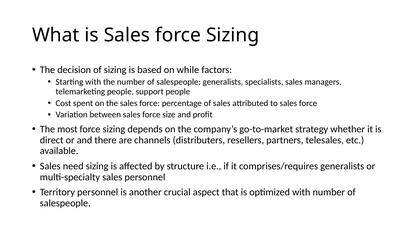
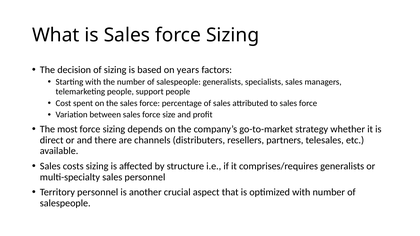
while: while -> years (188, 70)
need: need -> costs (73, 166)
